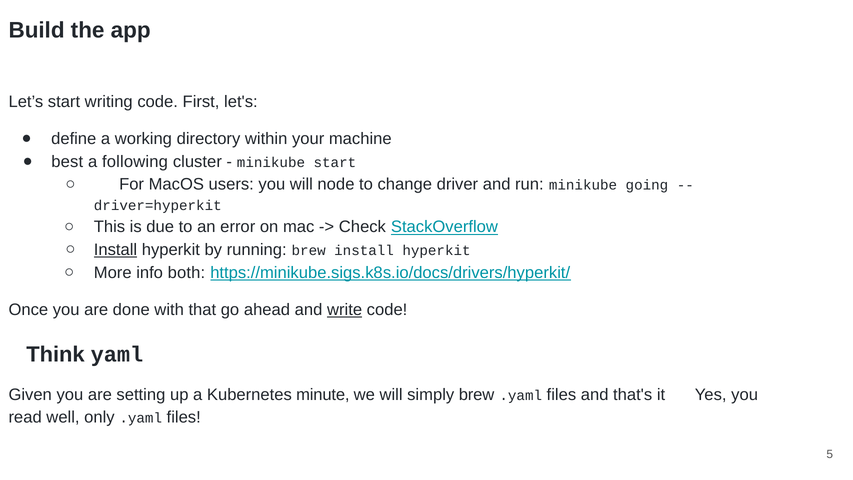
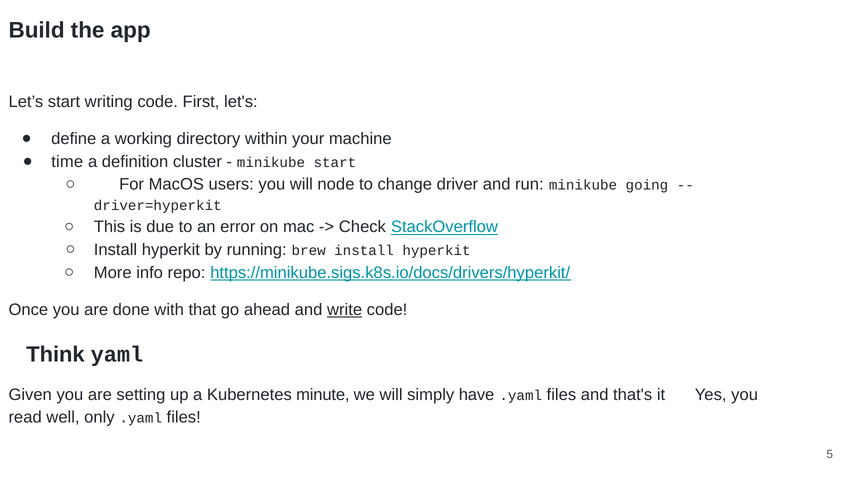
best: best -> time (67, 162)
following: following -> definition (135, 162)
Install underline: present -> none (115, 250)
both: both -> repo (187, 273)
simply brew: brew -> have (477, 394)
